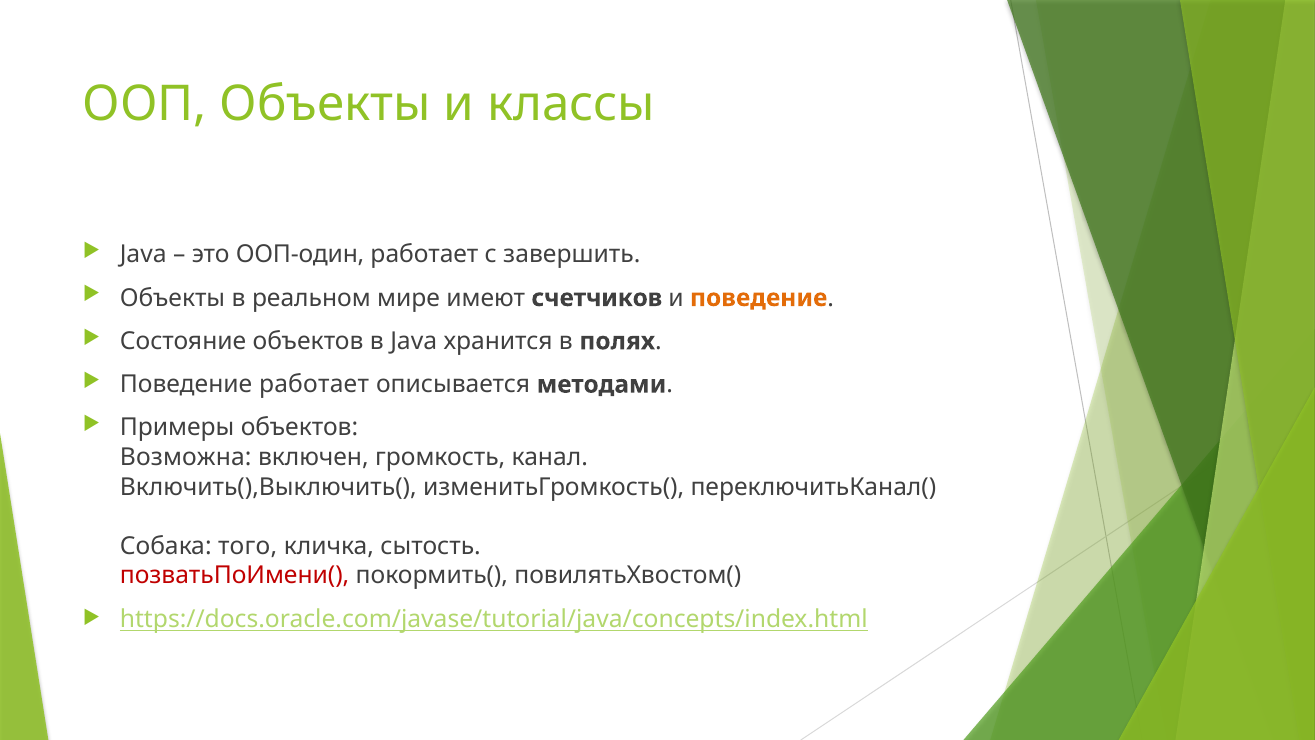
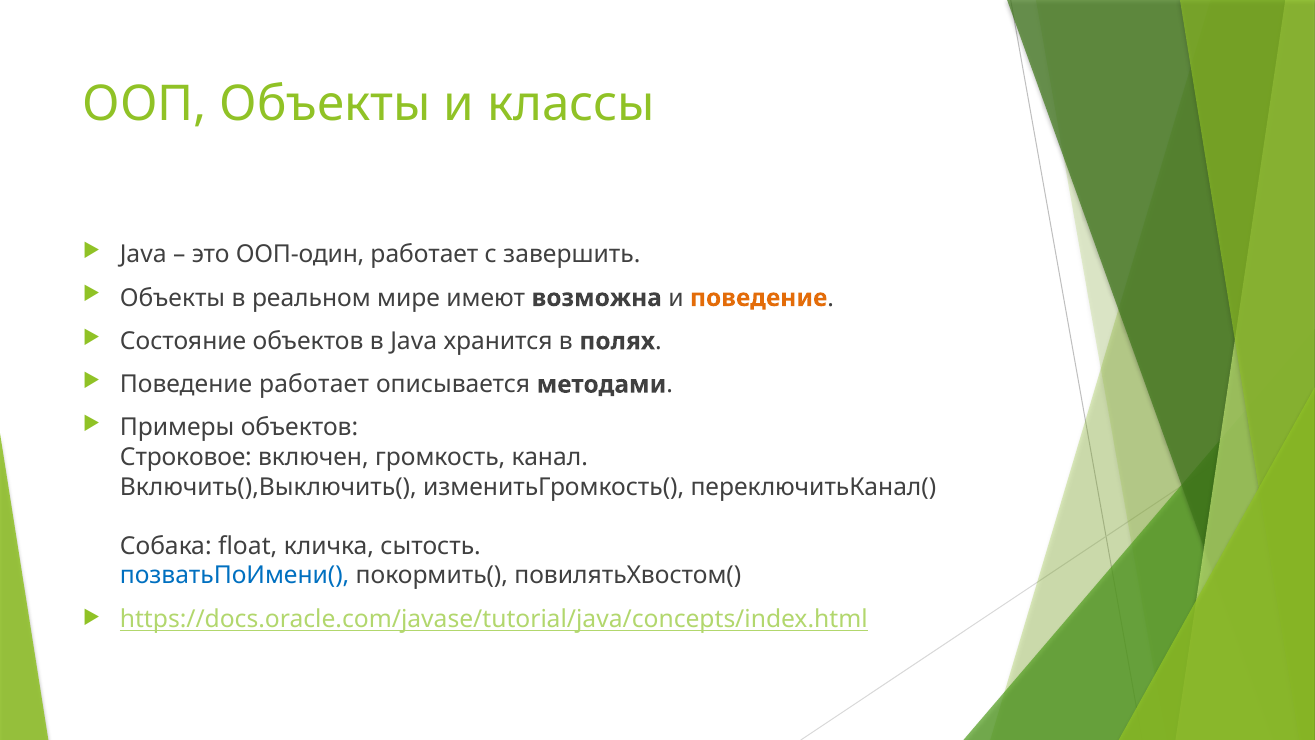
счетчиков: счетчиков -> возможна (597, 298)
Возможна: Возможна -> Строковое (186, 457)
того: того -> float (248, 546)
позватьПоИмени( colour: red -> blue (235, 576)
